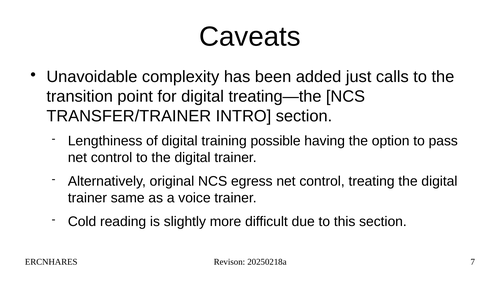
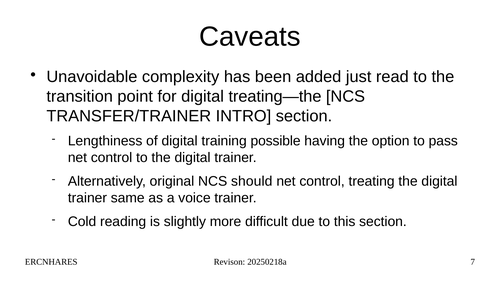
calls: calls -> read (392, 77)
egress: egress -> should (252, 182)
